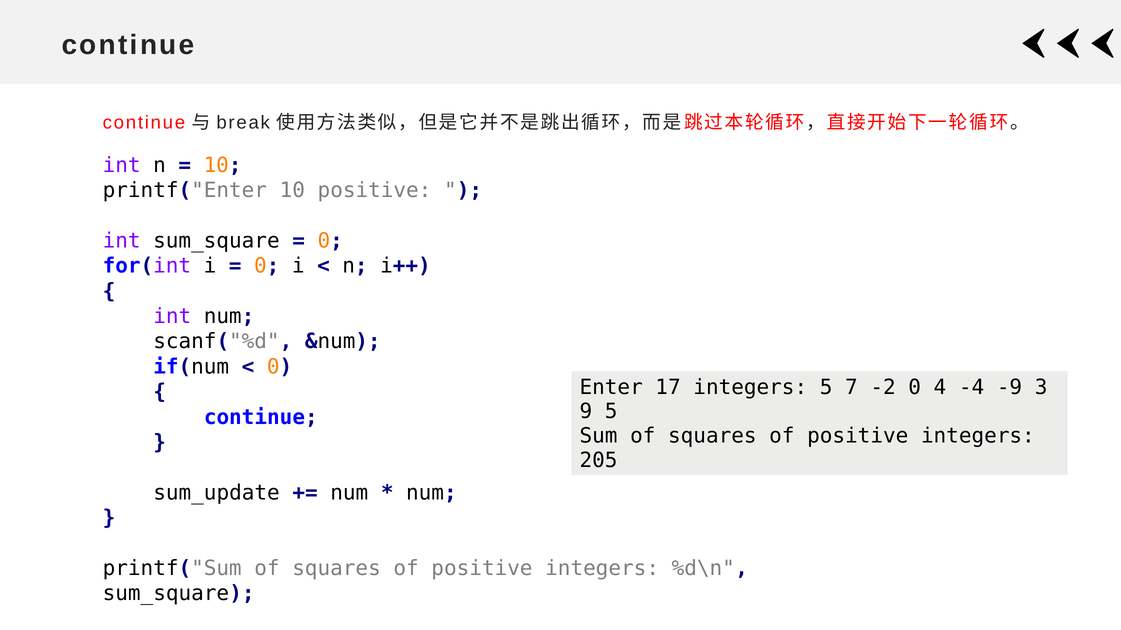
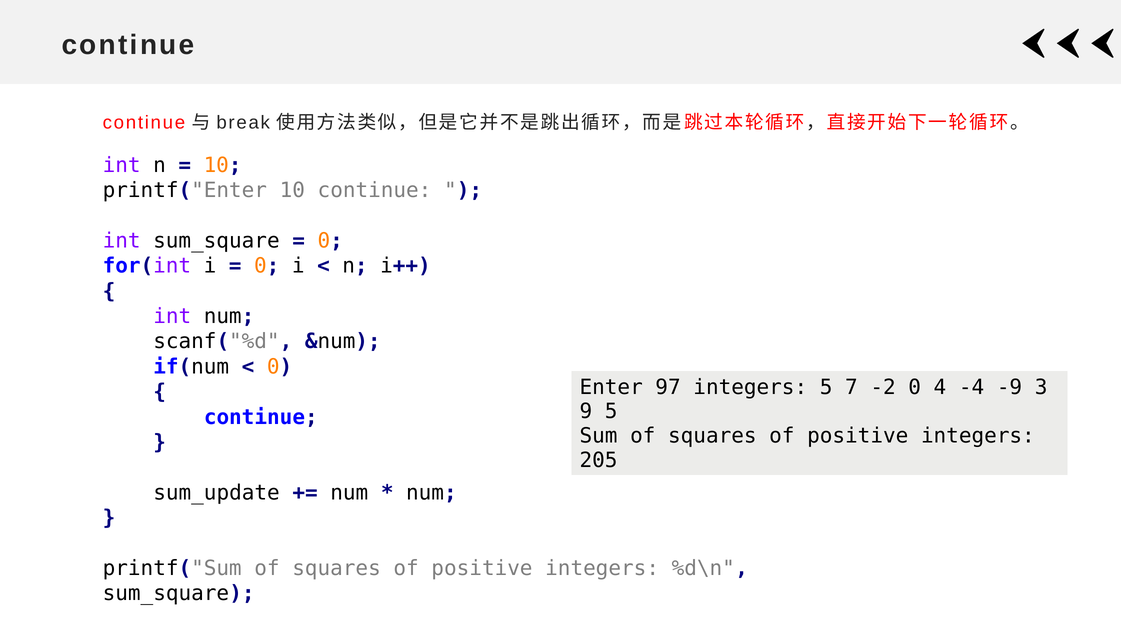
10 positive: positive -> continue (375, 190)
17: 17 -> 97 (668, 387)
